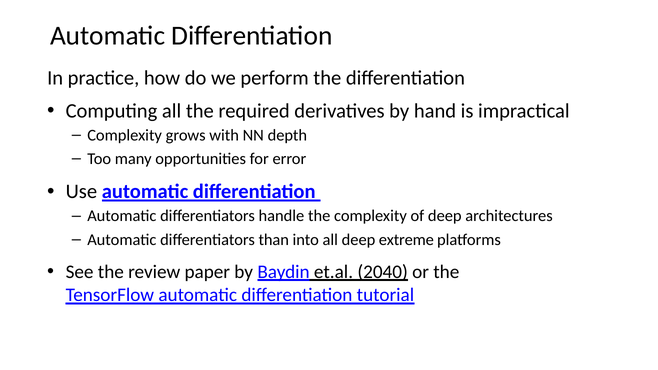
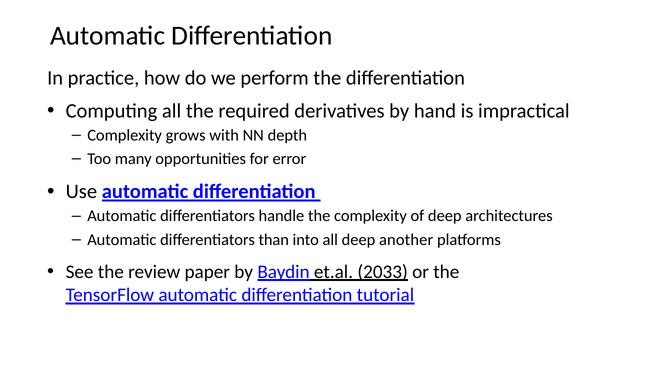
extreme: extreme -> another (406, 240)
2040: 2040 -> 2033 (383, 272)
